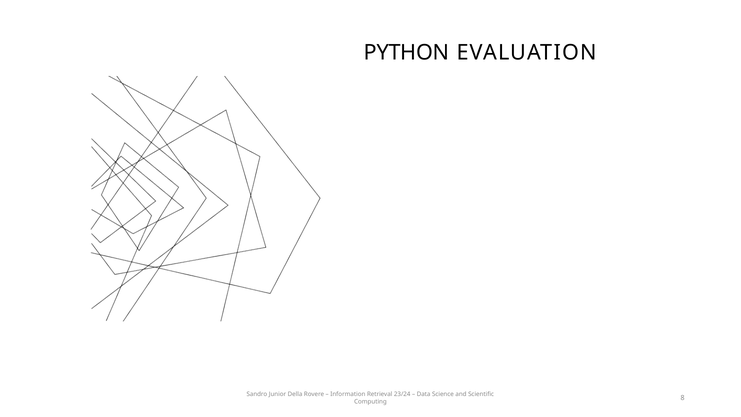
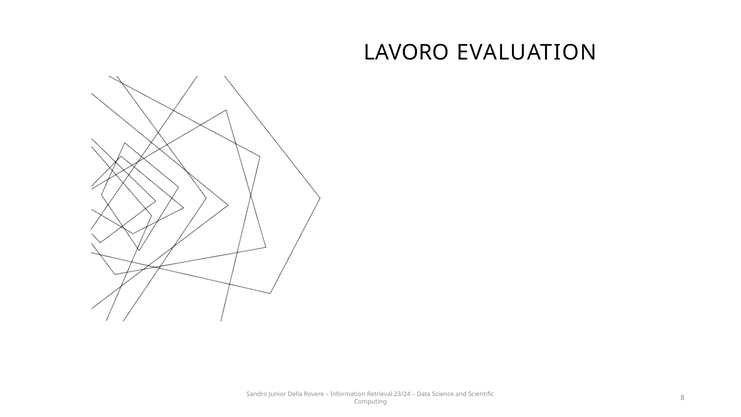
PYTHON: PYTHON -> LAVORO (406, 52)
